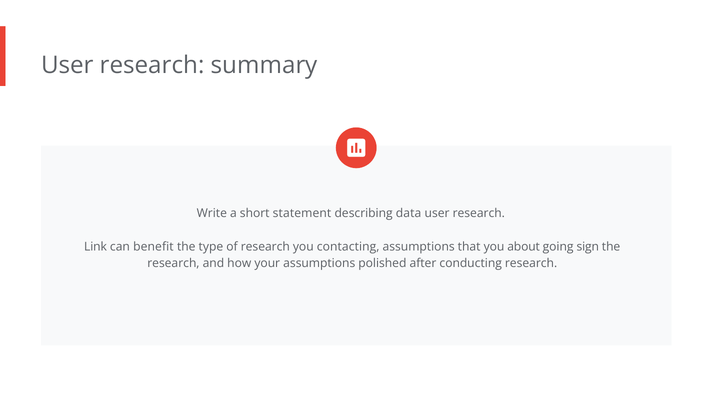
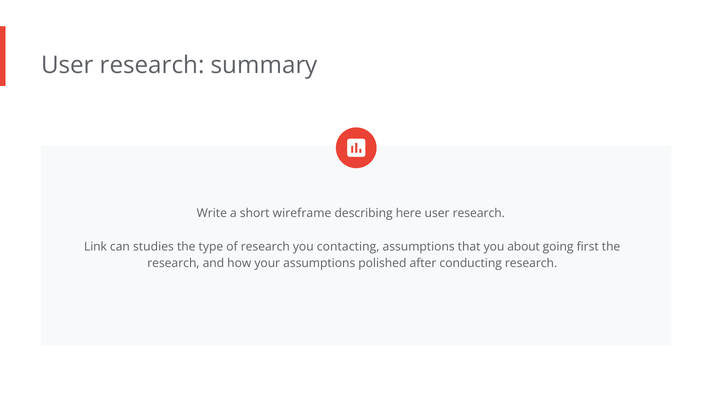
statement: statement -> wireframe (302, 213)
data: data -> here (409, 213)
benefit: benefit -> studies (153, 246)
sign: sign -> first (588, 246)
